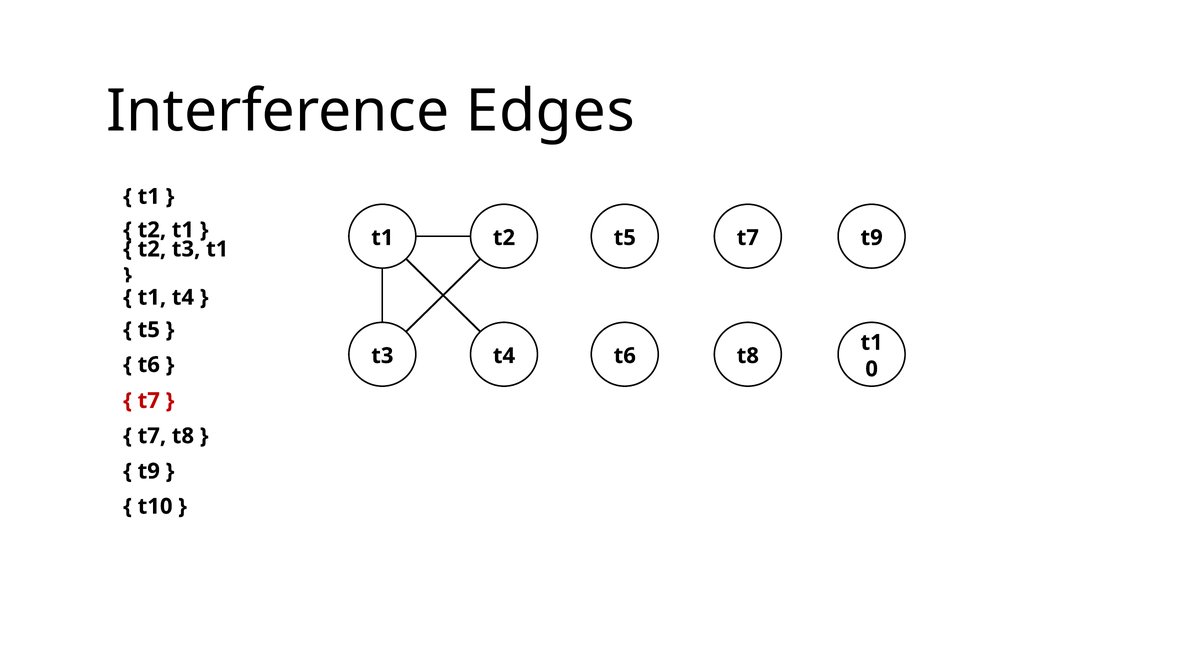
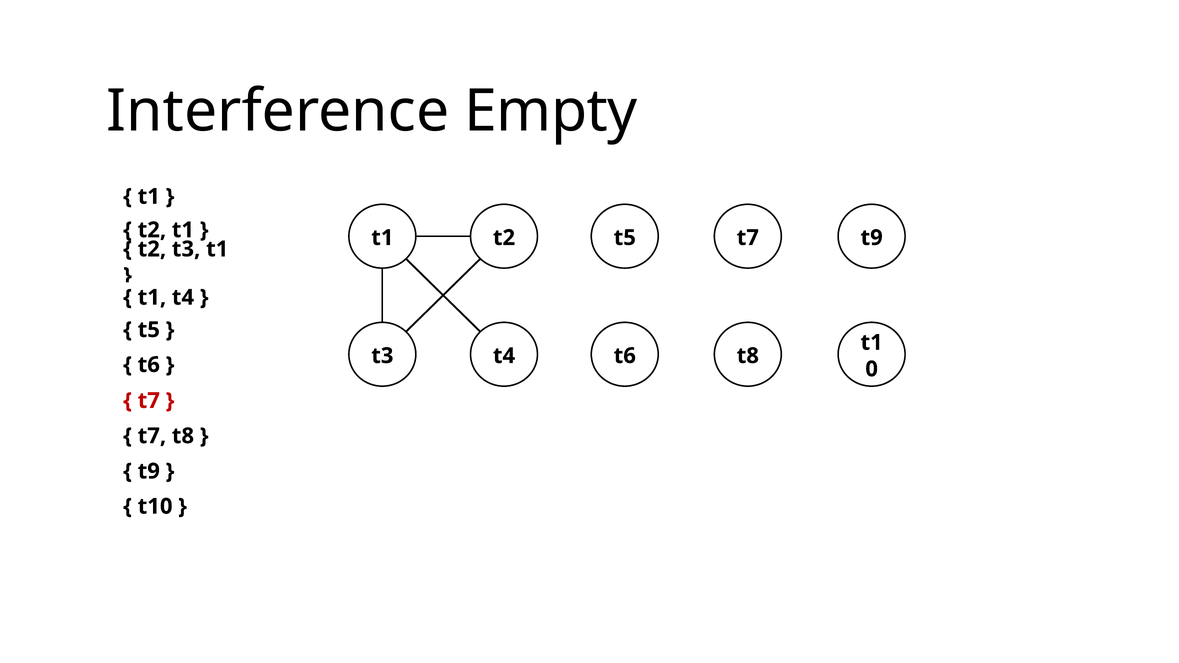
Edges: Edges -> Empty (551, 111)
